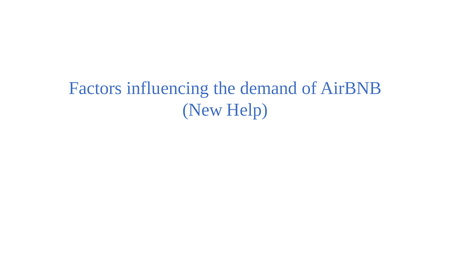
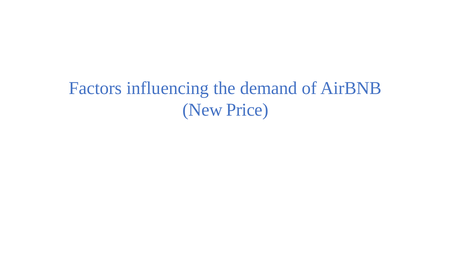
Help: Help -> Price (247, 110)
